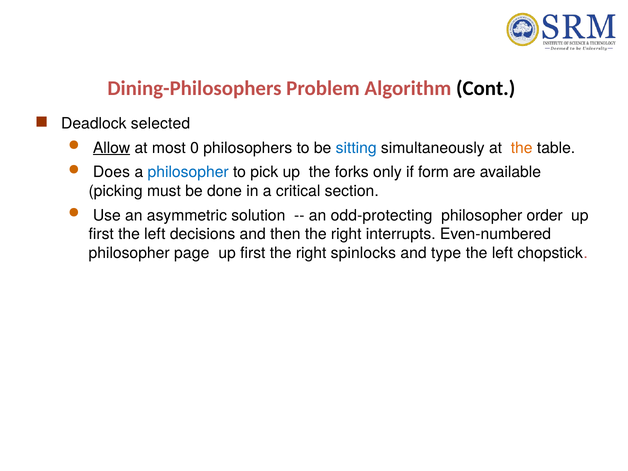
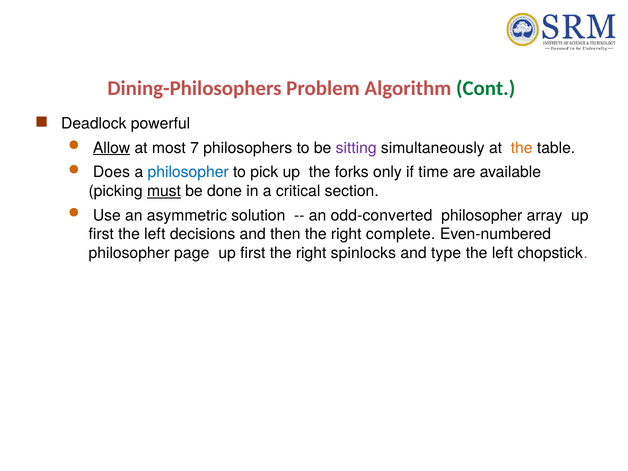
Cont colour: black -> green (486, 88)
selected: selected -> powerful (161, 124)
0: 0 -> 7 (195, 148)
sitting colour: blue -> purple (356, 148)
form: form -> time (433, 172)
must underline: none -> present (164, 191)
odd-protecting: odd-protecting -> odd-converted (382, 215)
order: order -> array (545, 215)
interrupts: interrupts -> complete (401, 234)
